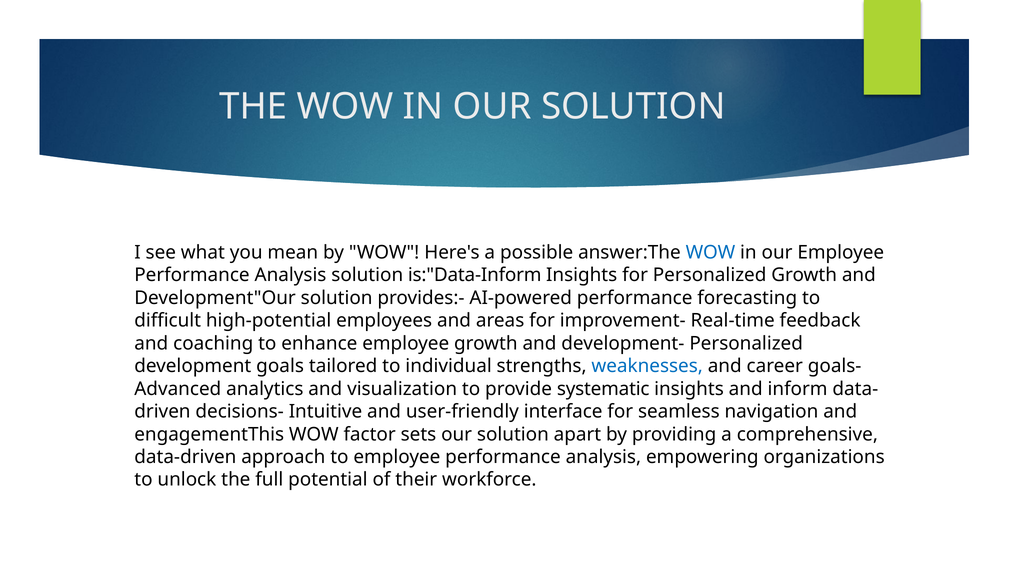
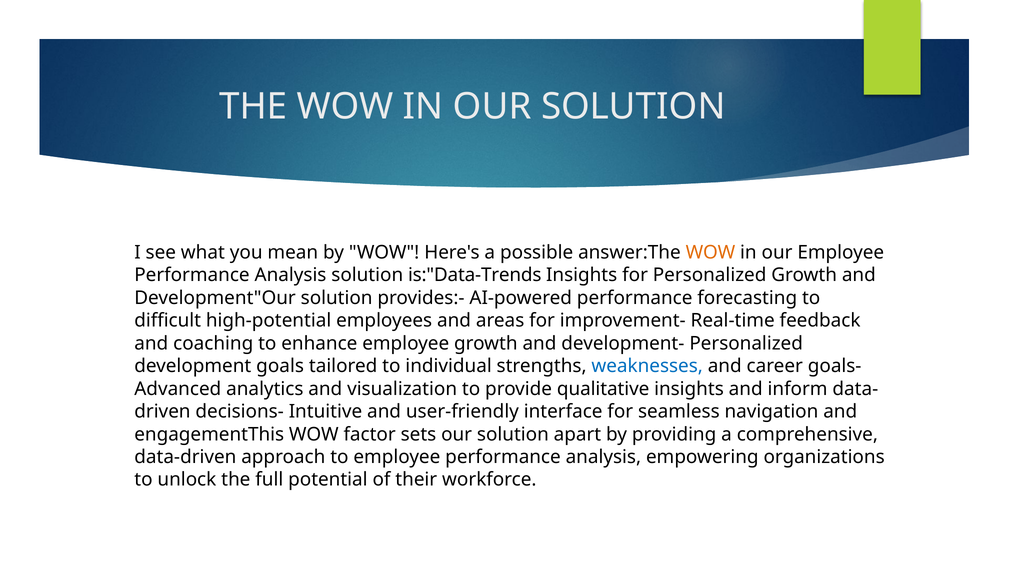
WOW colour: blue -> orange (711, 252)
is:"Data-Inform: is:"Data-Inform -> is:"Data-Trends (475, 275)
systematic: systematic -> qualitative (603, 389)
